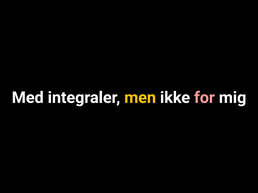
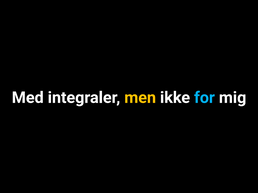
for colour: pink -> light blue (204, 98)
